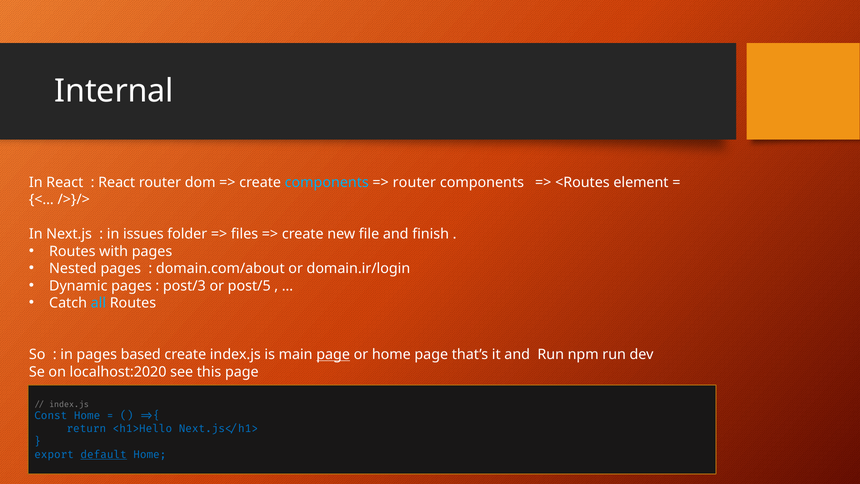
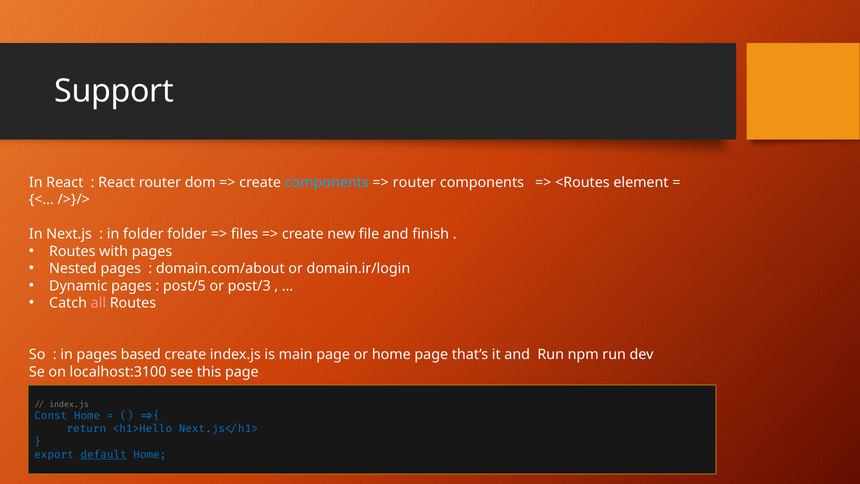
Internal: Internal -> Support (114, 91)
in issues: issues -> folder (143, 234)
post/3: post/3 -> post/5 (184, 286)
post/5: post/5 -> post/3 (249, 286)
all colour: light blue -> pink (98, 303)
page underline: present -> none (333, 354)
localhost:2020: localhost:2020 -> localhost:3100 (118, 372)
